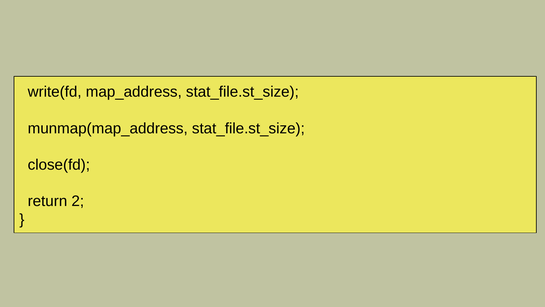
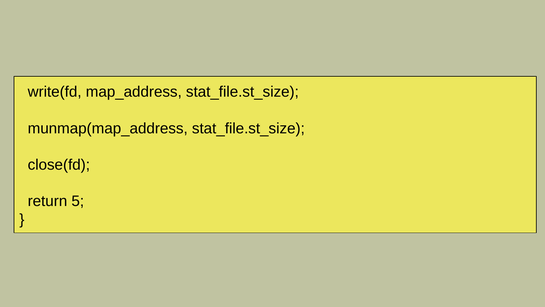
2: 2 -> 5 (78, 201)
